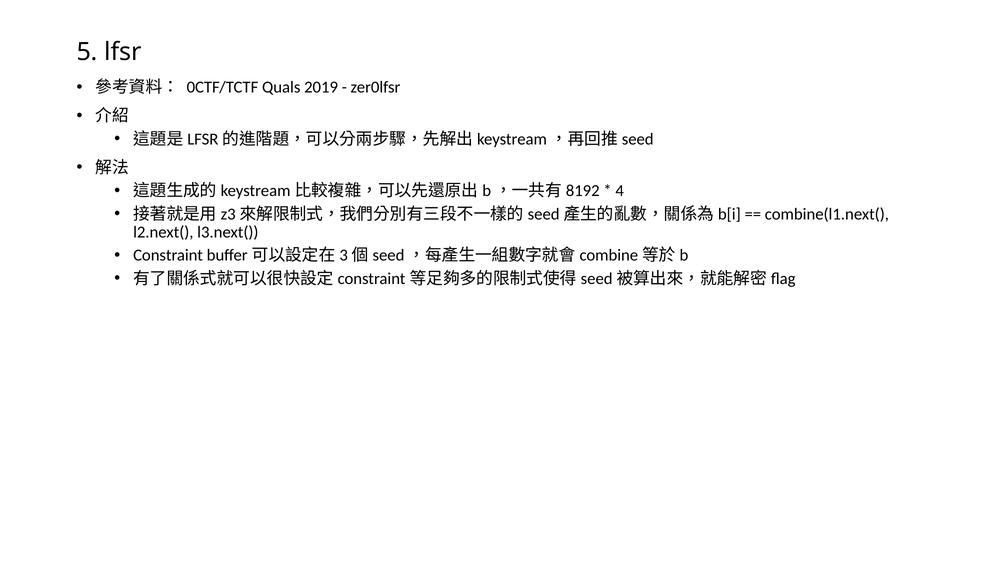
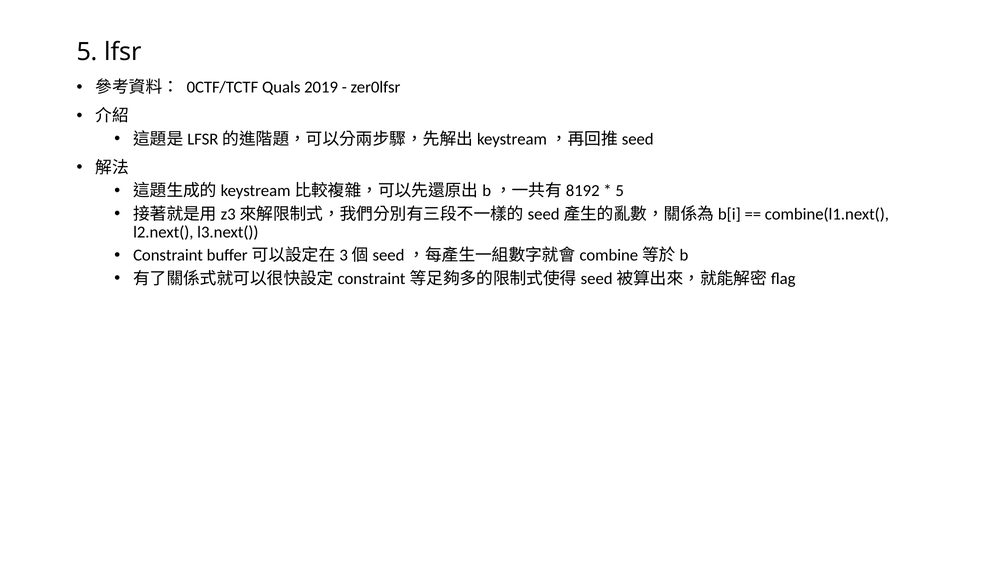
4: 4 -> 5 (620, 191)
